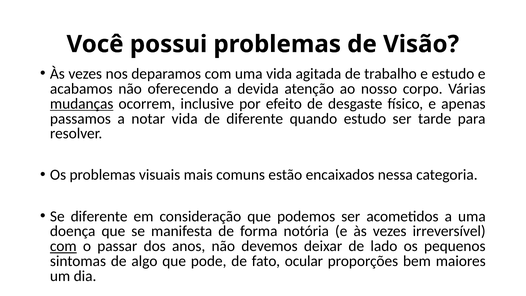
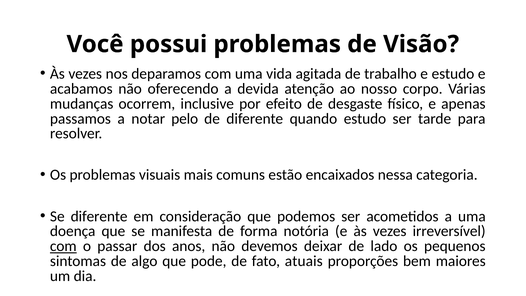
mudanças underline: present -> none (82, 104)
notar vida: vida -> pelo (185, 119)
ocular: ocular -> atuais (304, 261)
